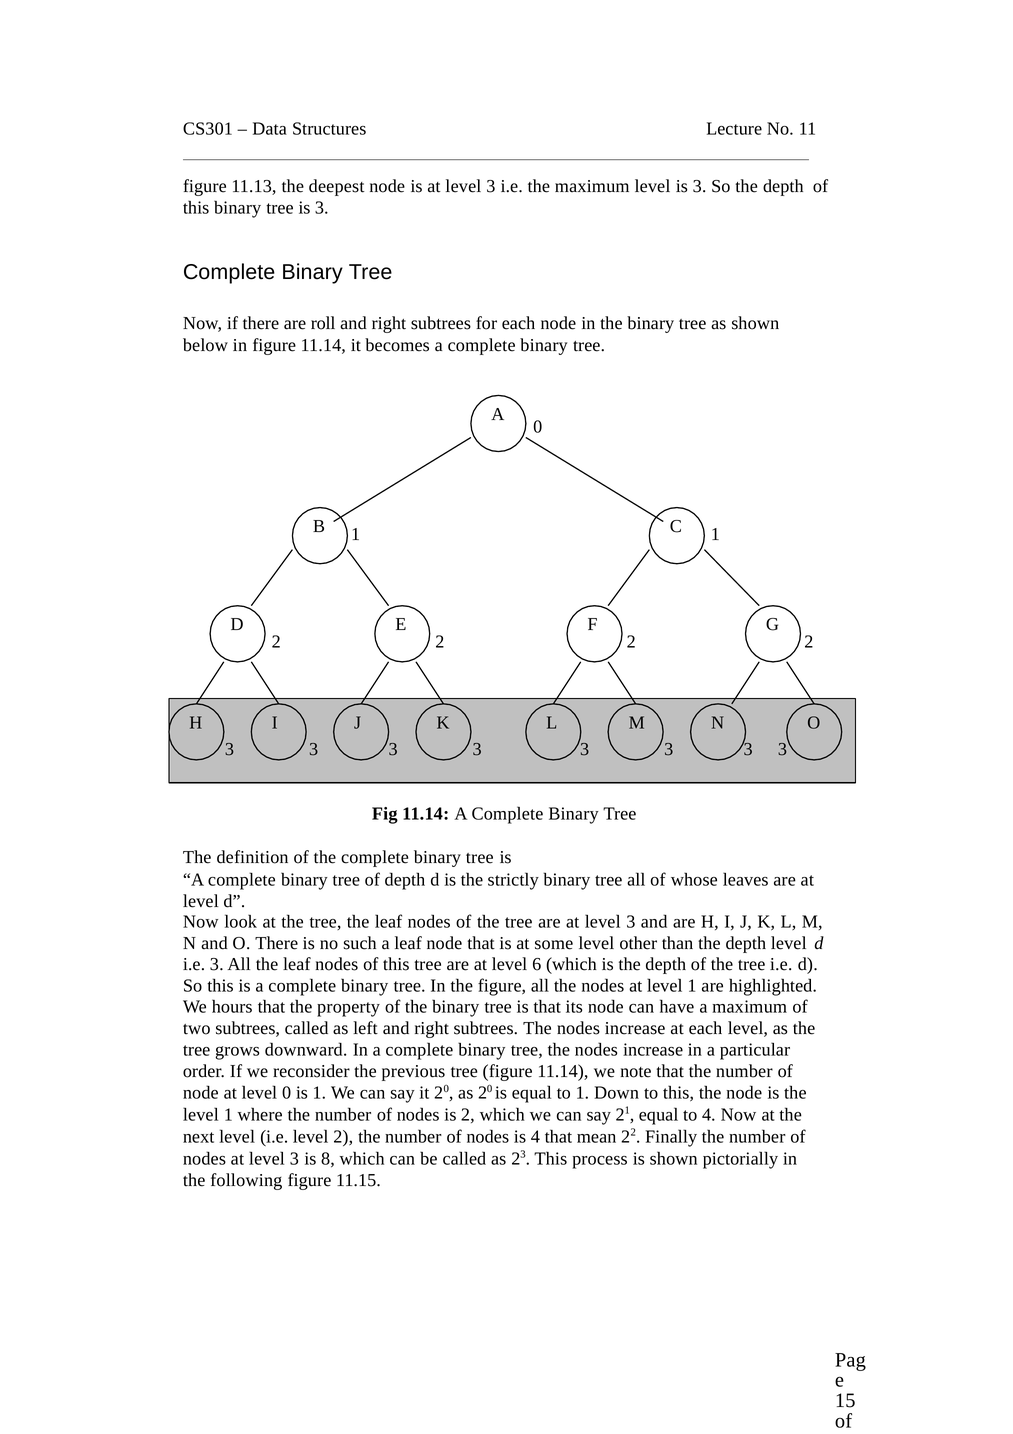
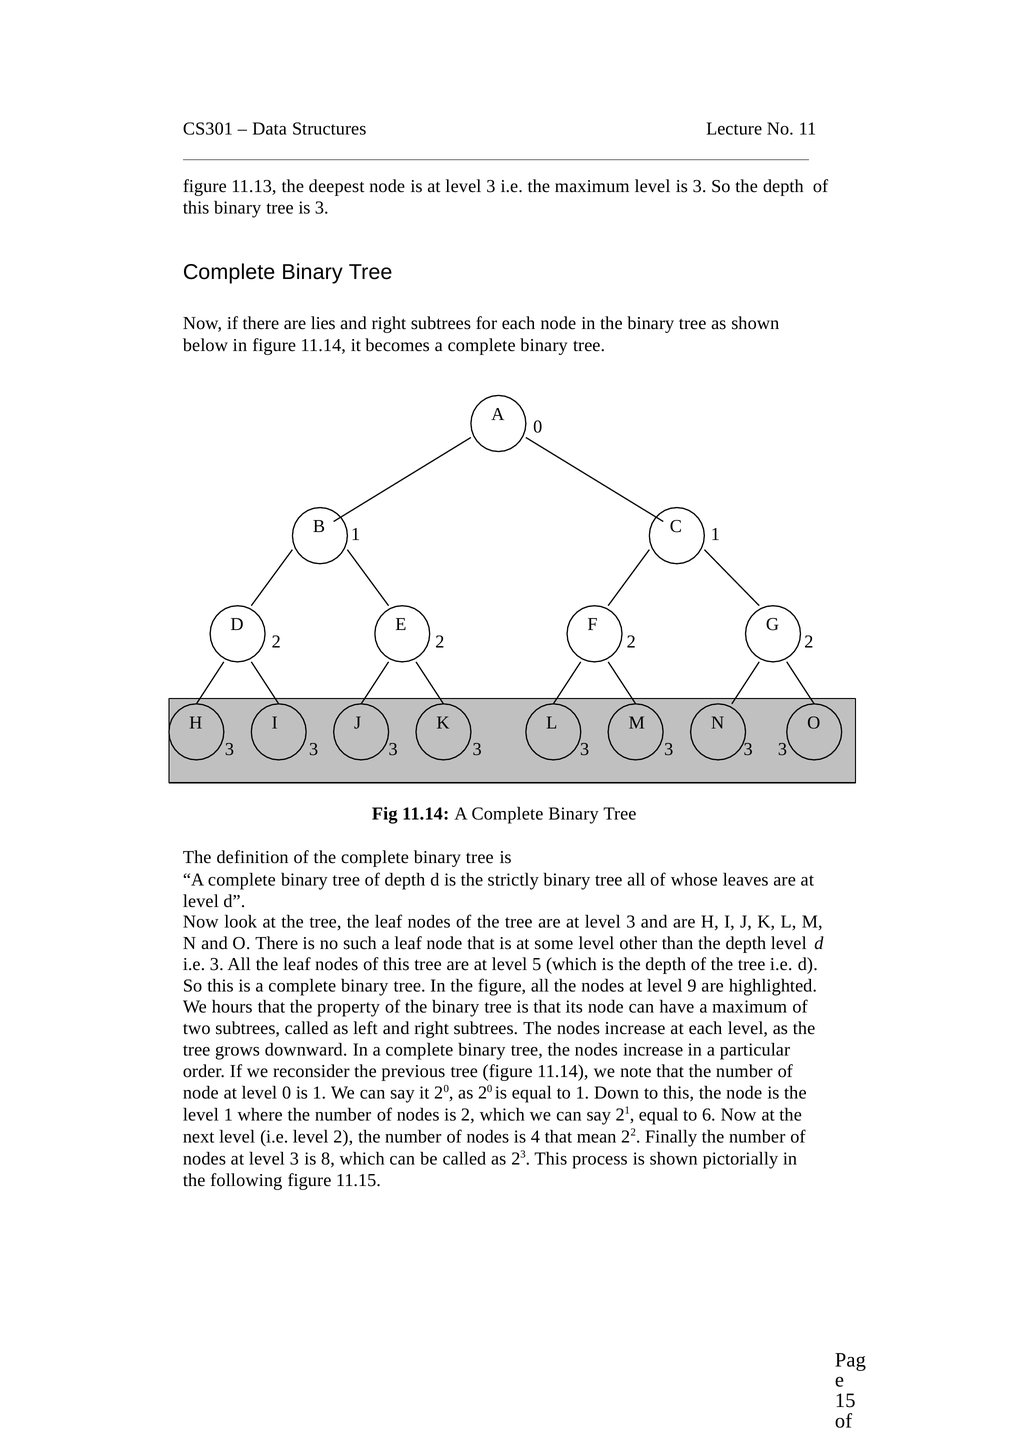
roll: roll -> lies (323, 323)
6: 6 -> 5 (537, 964)
at level 1: 1 -> 9 (692, 985)
to 4: 4 -> 6 (709, 1114)
